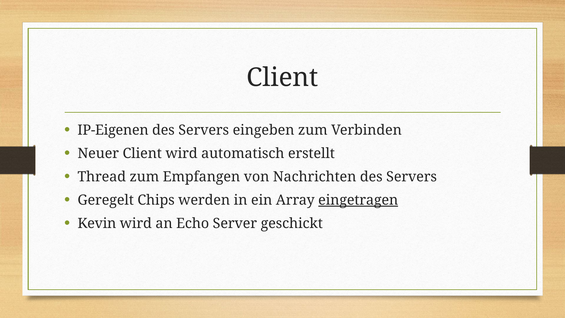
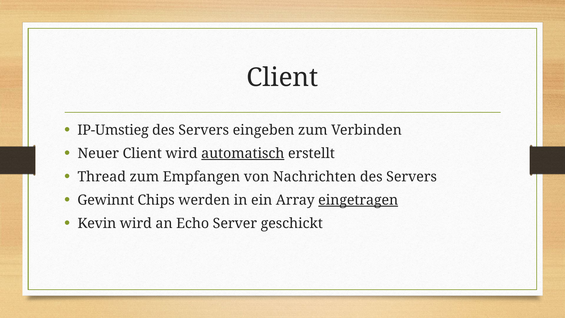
IP-Eigenen: IP-Eigenen -> IP-Umstieg (113, 130)
automatisch underline: none -> present (243, 153)
Geregelt: Geregelt -> Gewinnt (106, 200)
